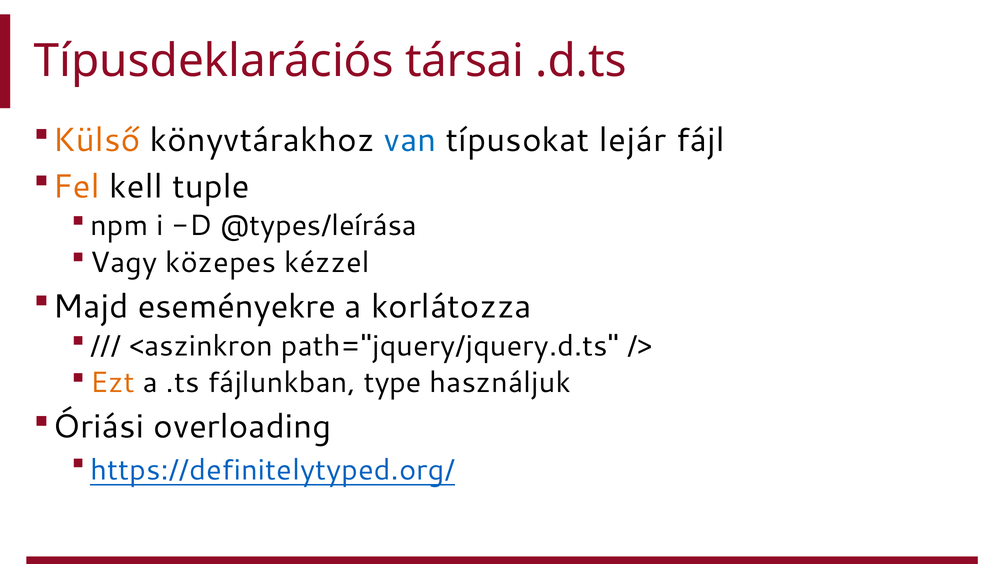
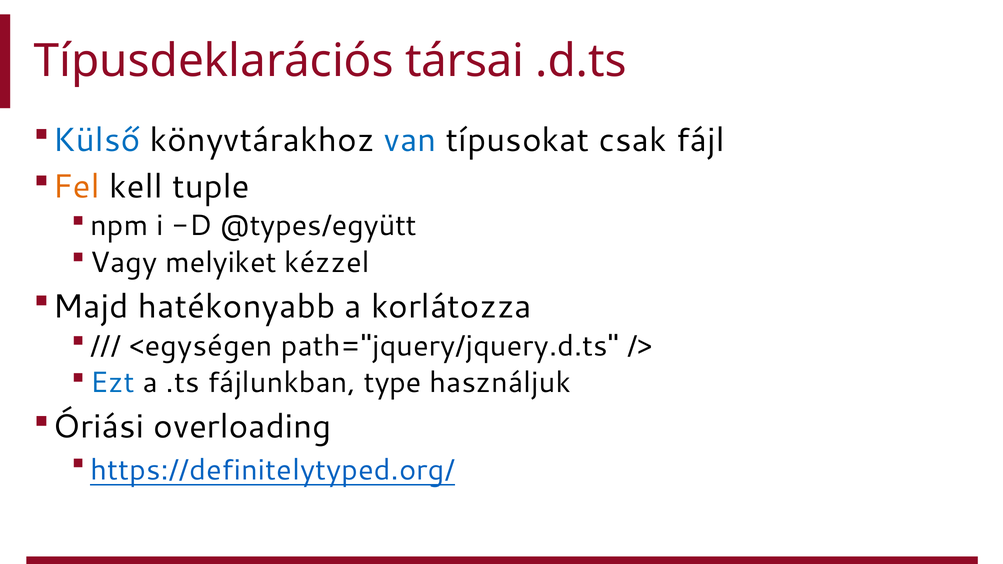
Külső colour: orange -> blue (97, 140)
lejár: lejár -> csak (633, 140)
@types/leírása: @types/leírása -> @types/együtt (318, 226)
közepes: közepes -> melyiket (221, 263)
eseményekre: eseményekre -> hatékonyabb (237, 307)
<aszinkron: <aszinkron -> <egységen (201, 346)
Ezt colour: orange -> blue (113, 383)
